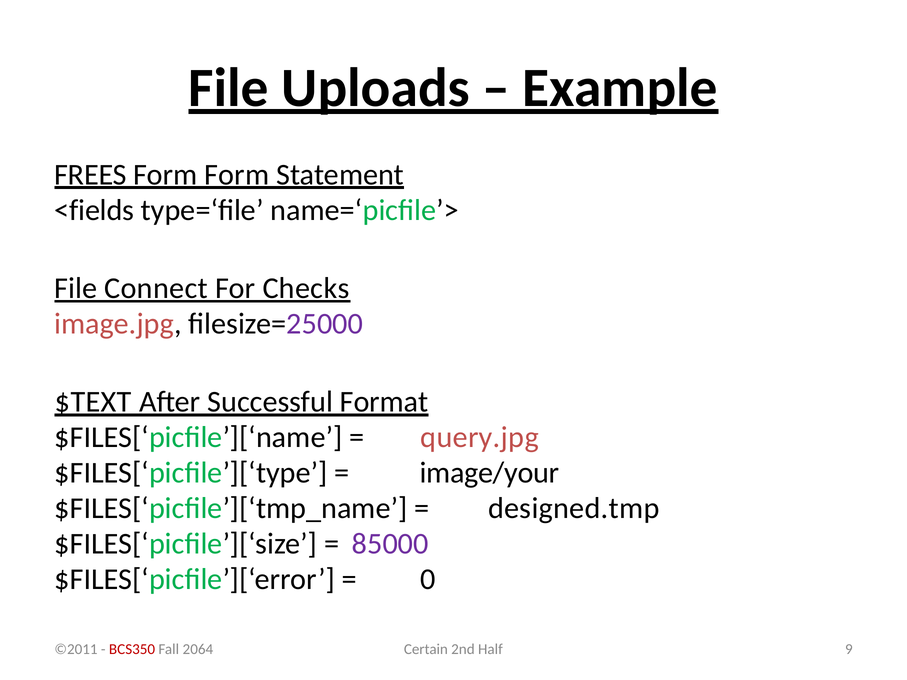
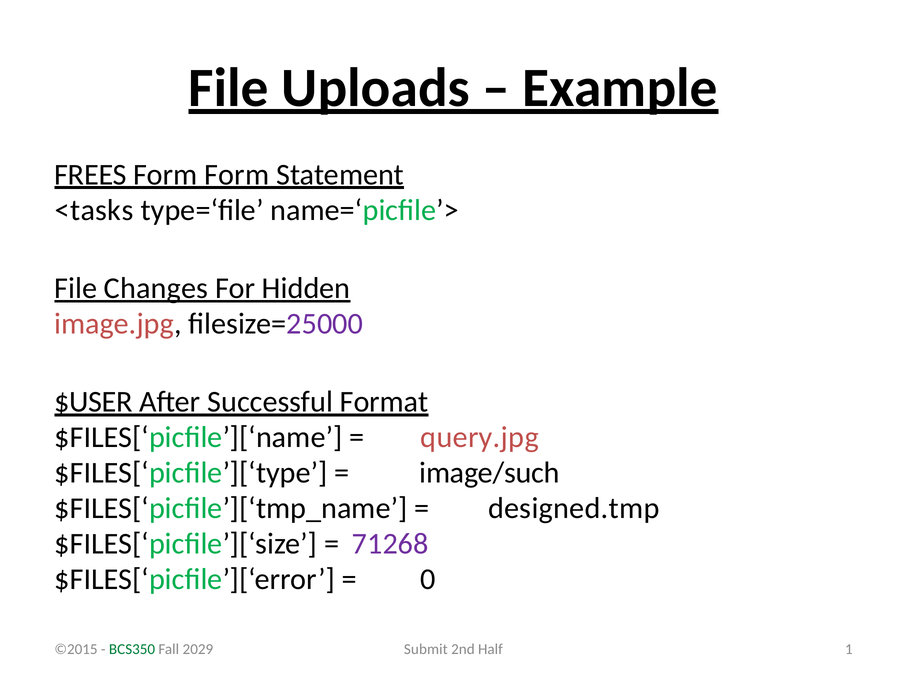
<fields: <fields -> <tasks (94, 210)
Connect: Connect -> Changes (156, 288)
Checks: Checks -> Hidden (306, 288)
$TEXT: $TEXT -> $USER (93, 402)
image/your: image/your -> image/such (489, 473)
85000: 85000 -> 71268 (390, 544)
Certain: Certain -> Submit (426, 649)
9: 9 -> 1 (849, 649)
©2011: ©2011 -> ©2015 (76, 650)
BCS350 colour: red -> green (132, 650)
2064: 2064 -> 2029 (198, 650)
